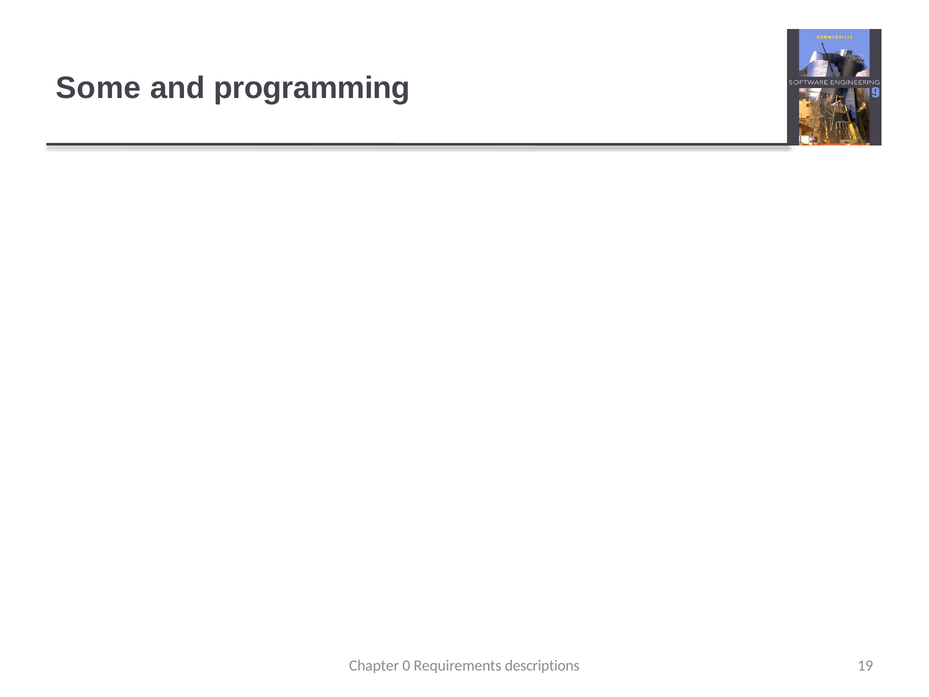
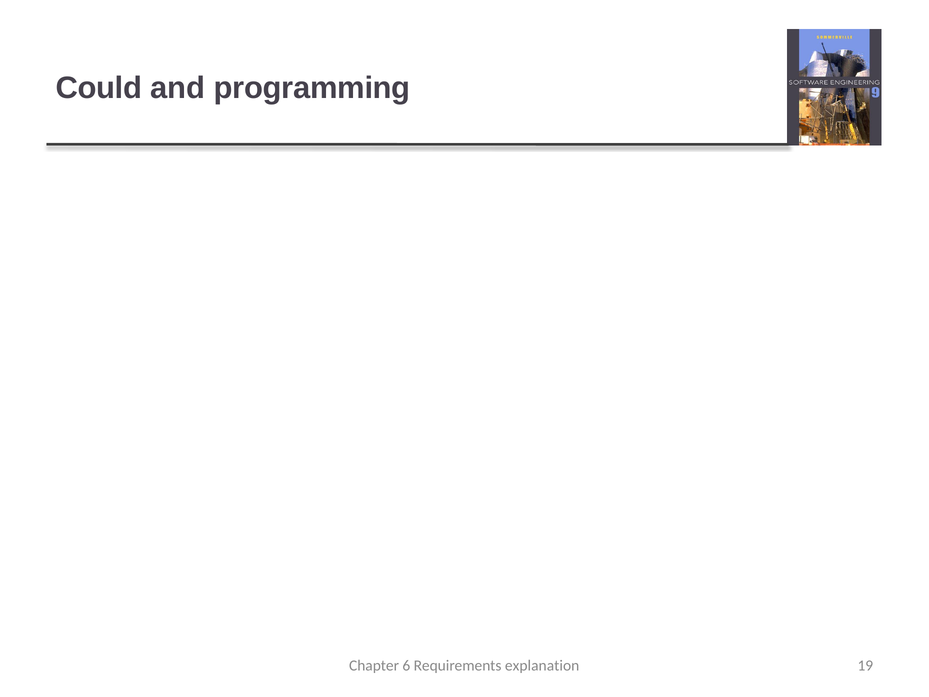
Some: Some -> Could (99, 88)
0: 0 -> 6 (406, 665)
descriptions: descriptions -> explanation (542, 665)
